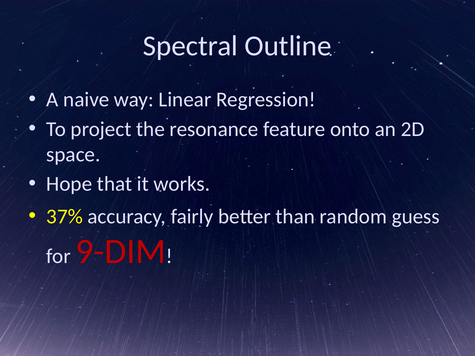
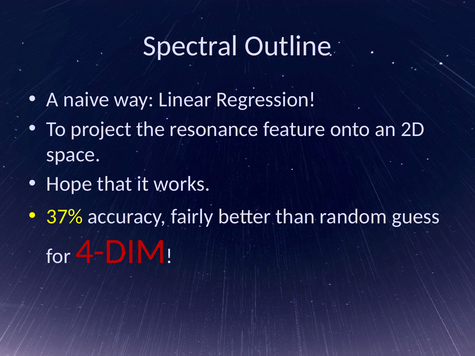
9-DIM: 9-DIM -> 4-DIM (121, 252)
